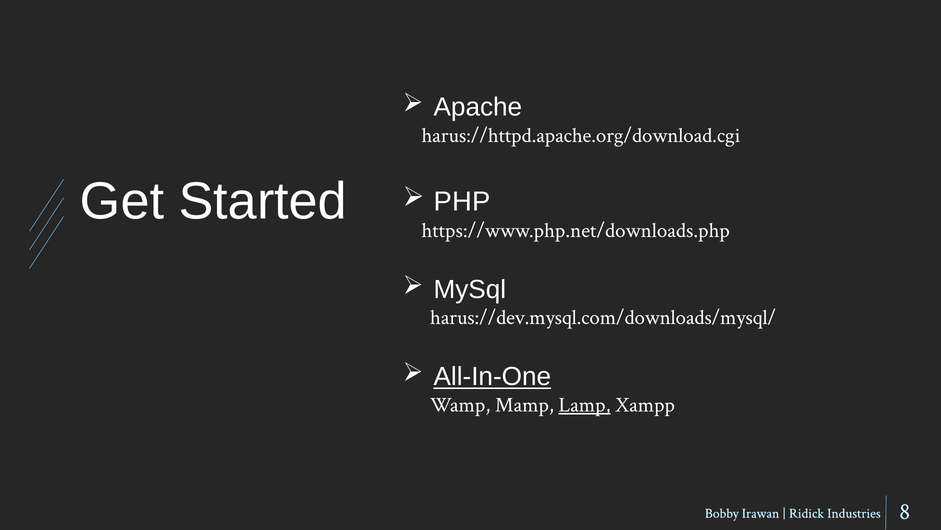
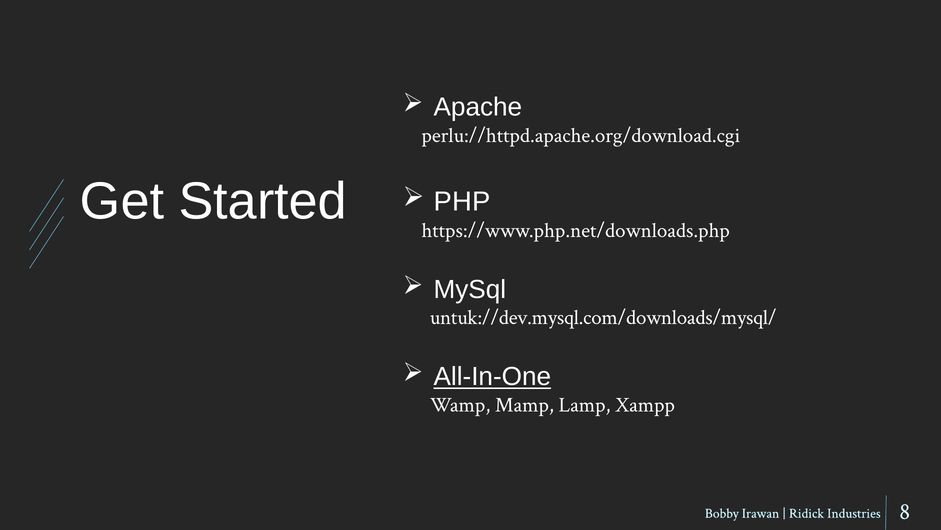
harus://httpd.apache.org/download.cgi: harus://httpd.apache.org/download.cgi -> perlu://httpd.apache.org/download.cgi (581, 135)
harus://dev.mysql.com/downloads/mysql/: harus://dev.mysql.com/downloads/mysql/ -> untuk://dev.mysql.com/downloads/mysql/ (603, 317)
Lamp underline: present -> none (585, 404)
